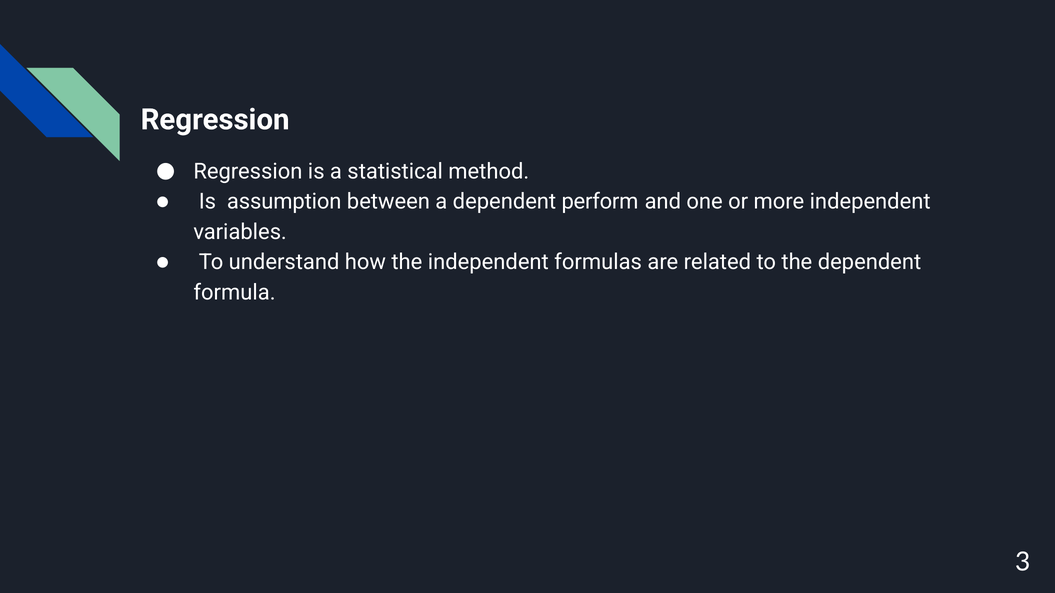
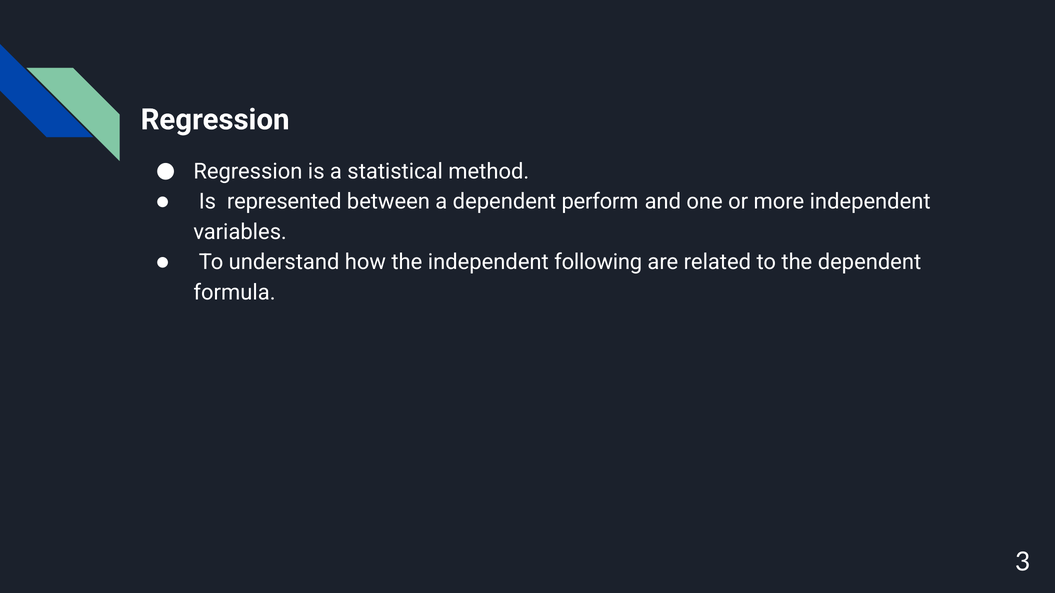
assumption: assumption -> represented (284, 202)
formulas: formulas -> following (598, 262)
